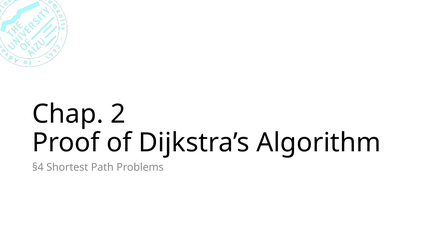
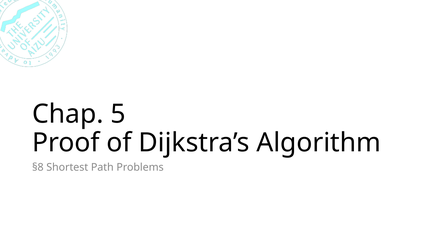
2: 2 -> 5 (118, 114)
§4: §4 -> §8 (38, 167)
